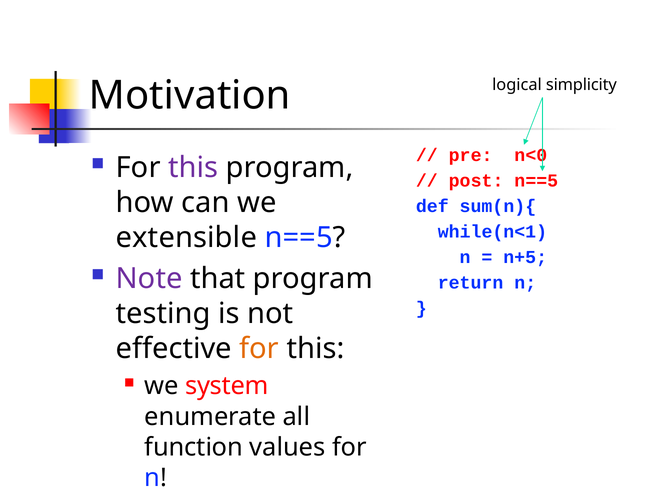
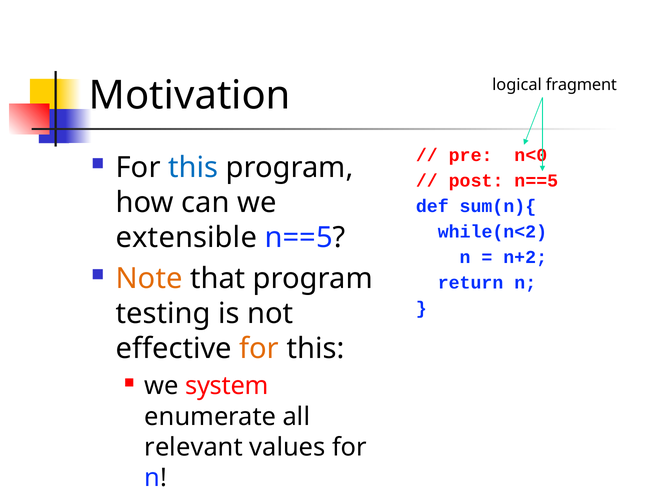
simplicity: simplicity -> fragment (581, 85)
this colour: purple -> blue (193, 167)
while(n<1: while(n<1 -> while(n<2 (492, 231)
n+5: n+5 -> n+2 (525, 257)
Note colour: purple -> orange (149, 278)
function: function -> relevant (194, 447)
